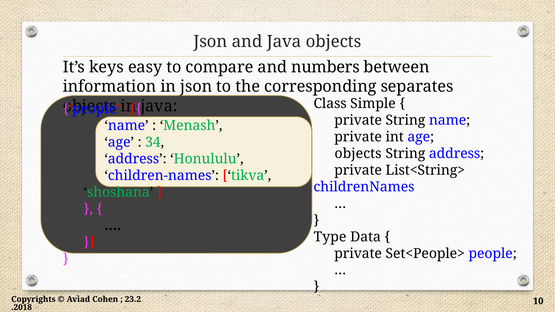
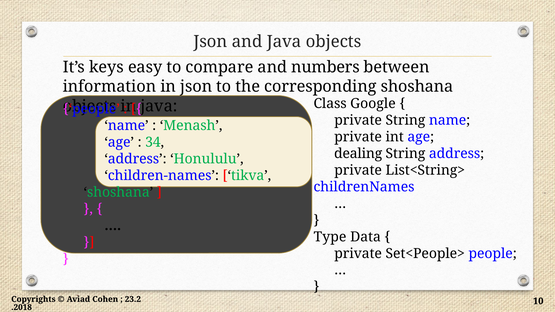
corresponding separates: separates -> shoshana (417, 87)
Simple: Simple -> Google (373, 104)
objects: objects -> dealing (358, 154)
